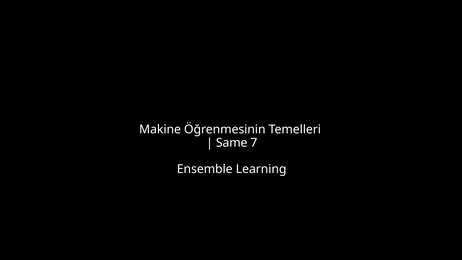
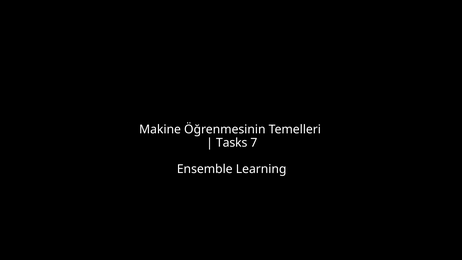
Same: Same -> Tasks (232, 143)
